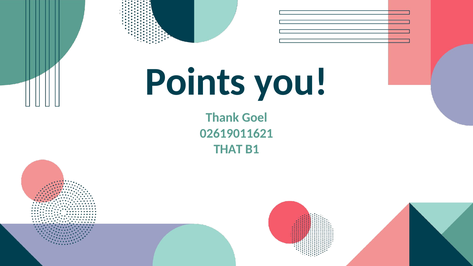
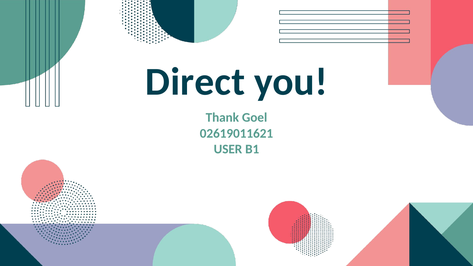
Points: Points -> Direct (195, 82)
THAT: THAT -> USER (228, 149)
